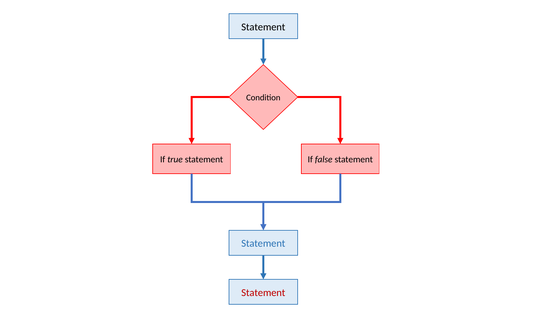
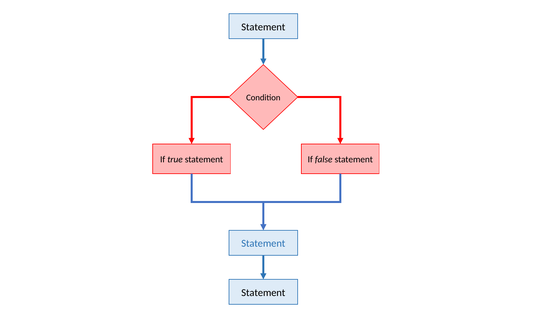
Statement colour: red -> black (263, 292)
